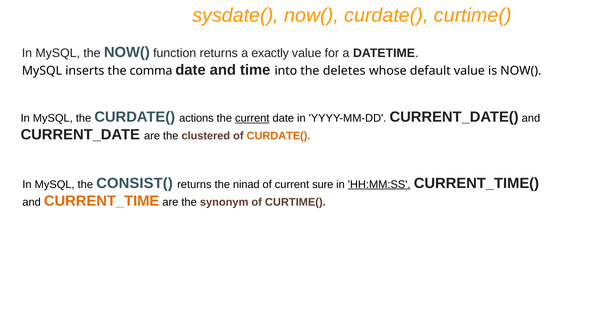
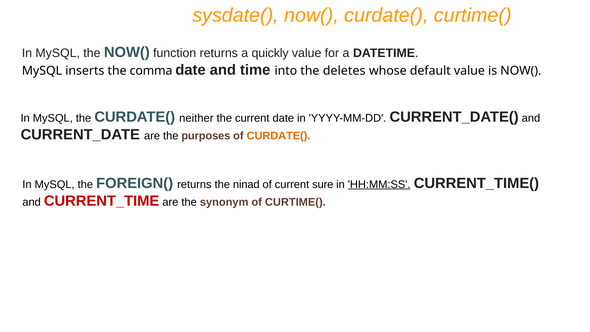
exactly: exactly -> quickly (270, 53)
actions: actions -> neither (196, 118)
current underline: present -> none (252, 118)
clustered: clustered -> purposes (206, 136)
CONSIST(: CONSIST( -> FOREIGN( (135, 183)
CURRENT_TIME colour: orange -> red (102, 201)
